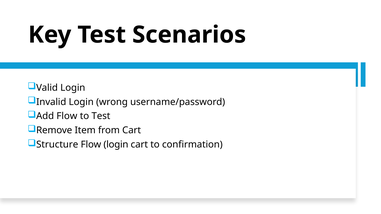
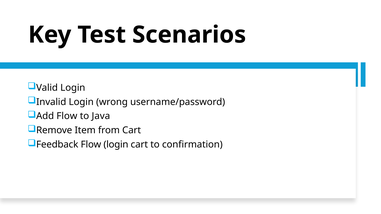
to Test: Test -> Java (101, 116)
Structure: Structure -> Feedback (57, 145)
